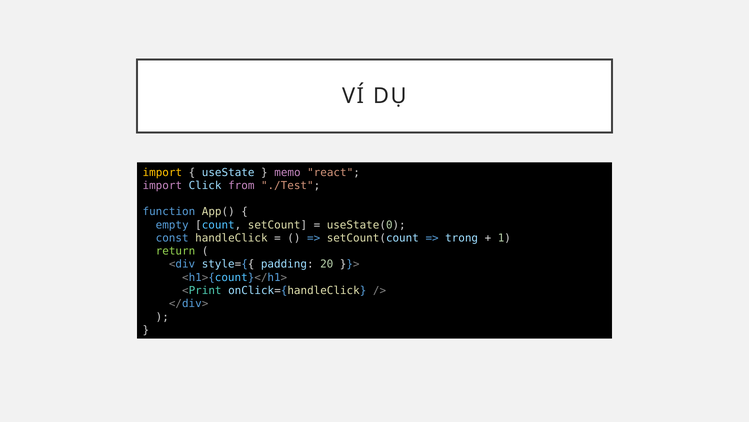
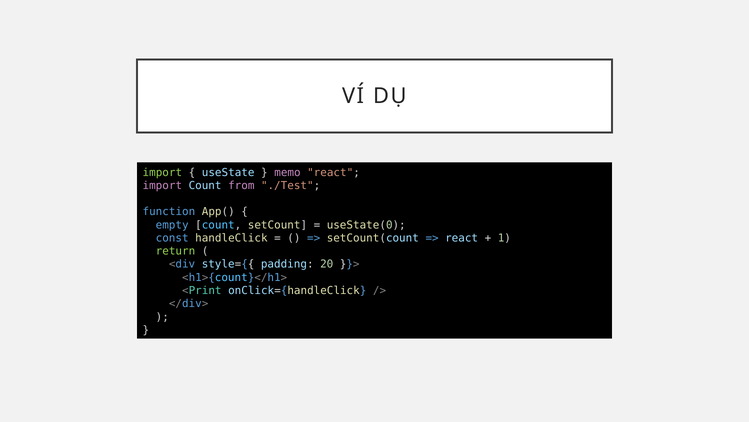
import colour: yellow -> light green (162, 172)
import Click: Click -> Count (205, 185)
trong: trong -> react (462, 238)
